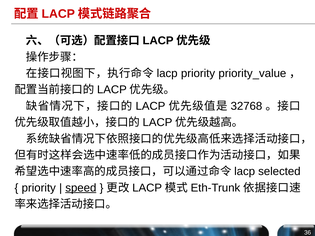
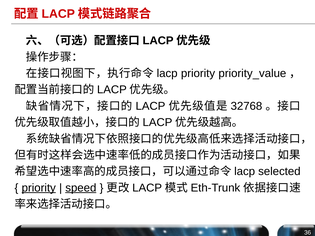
priority underline: none -> present (39, 188)
